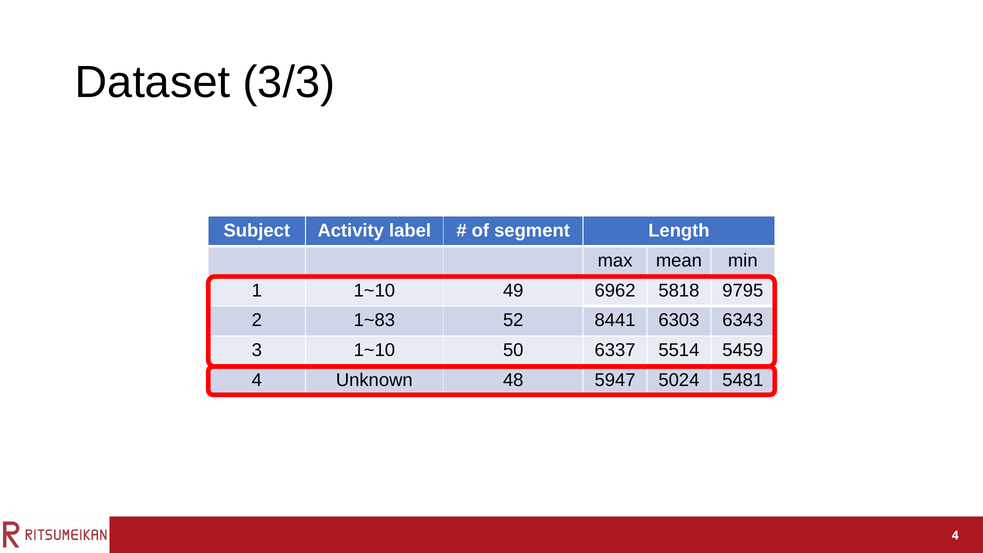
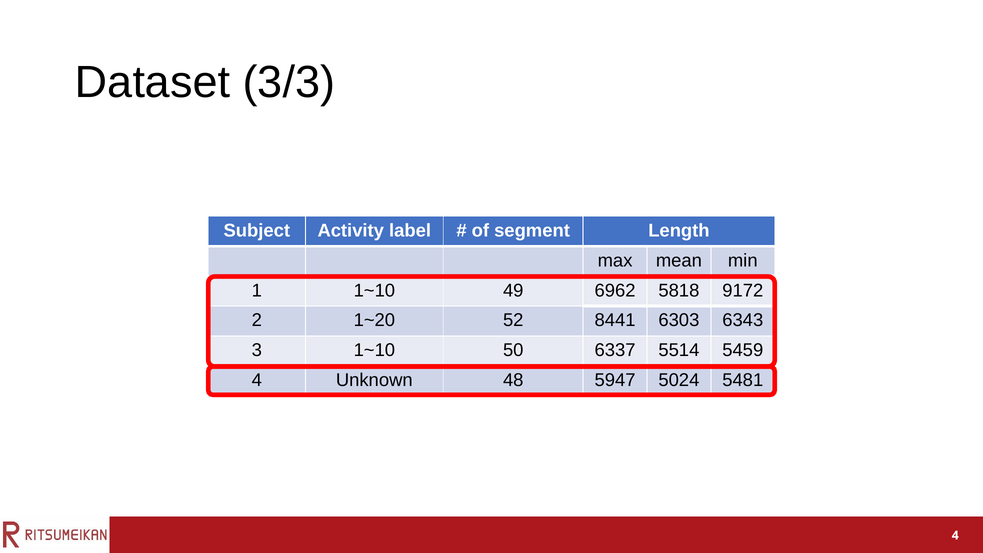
9795: 9795 -> 9172 (743, 290)
1~83: 1~83 -> 1~20 (374, 320)
